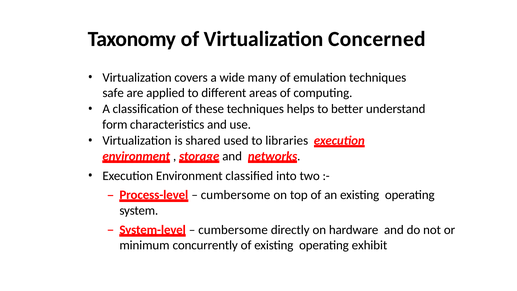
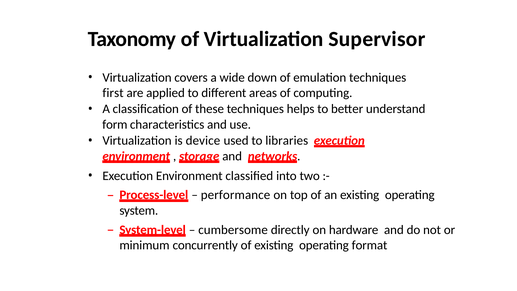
Concerned: Concerned -> Supervisor (377, 39)
many: many -> down (262, 77)
safe: safe -> first (113, 93)
shared: shared -> device (203, 141)
cumbersome: cumbersome -> performance (236, 195)
exhibit: exhibit -> format (370, 245)
